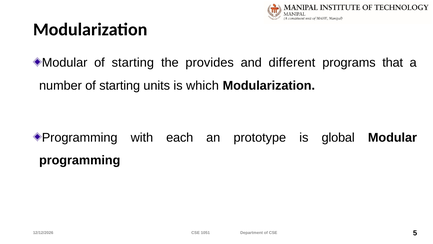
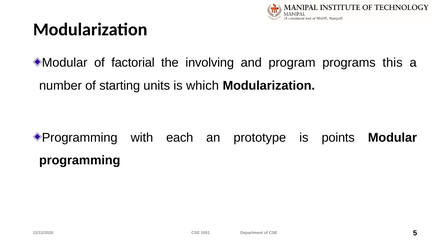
starting: starting -> factorial (133, 63)
provides: provides -> involving (210, 63)
different: different -> program (292, 63)
that: that -> this (393, 63)
global: global -> points (338, 138)
